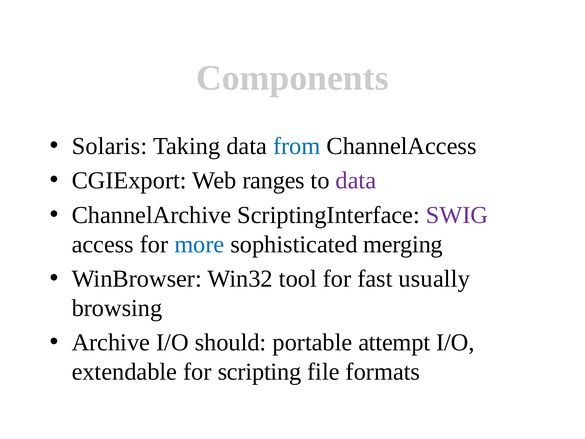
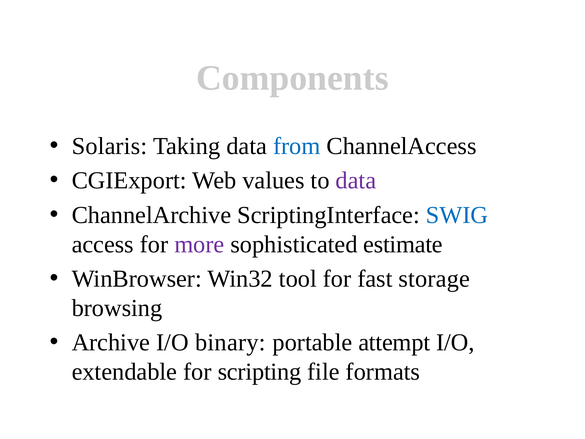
ranges: ranges -> values (273, 180)
SWIG colour: purple -> blue (457, 215)
more colour: blue -> purple (199, 244)
merging: merging -> estimate (403, 244)
usually: usually -> storage (434, 279)
should: should -> binary (230, 342)
